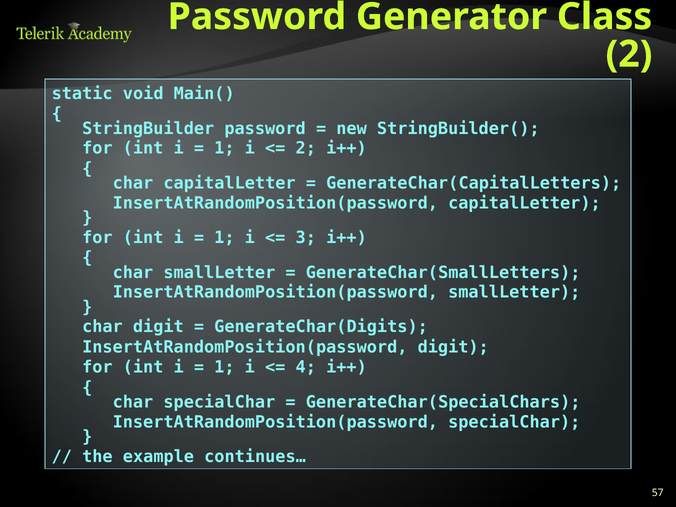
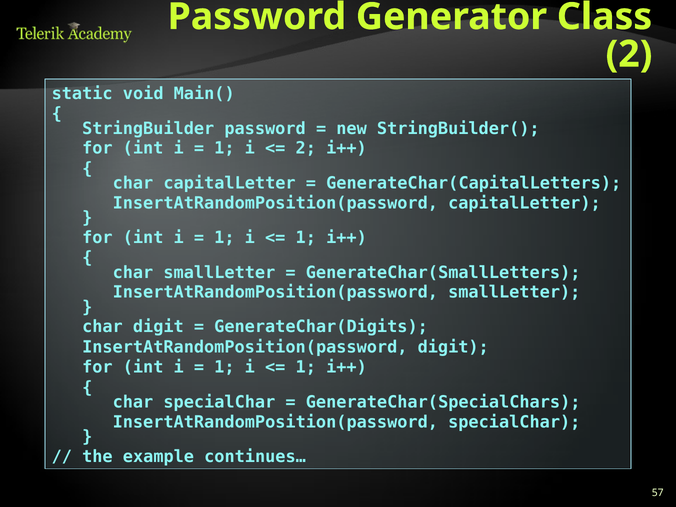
3: 3 -> 1 (306, 237)
4: 4 -> 1 (306, 367)
